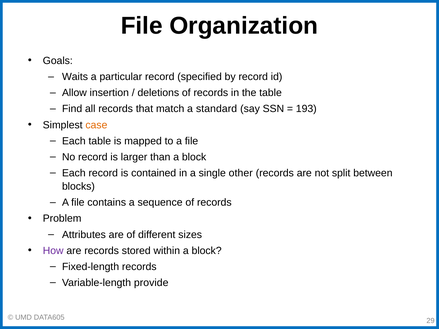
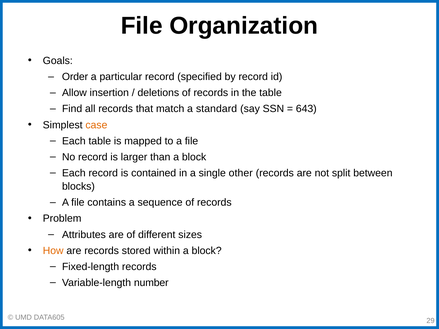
Waits: Waits -> Order (75, 77)
193: 193 -> 643 (306, 109)
How colour: purple -> orange (53, 251)
provide: provide -> number (151, 283)
